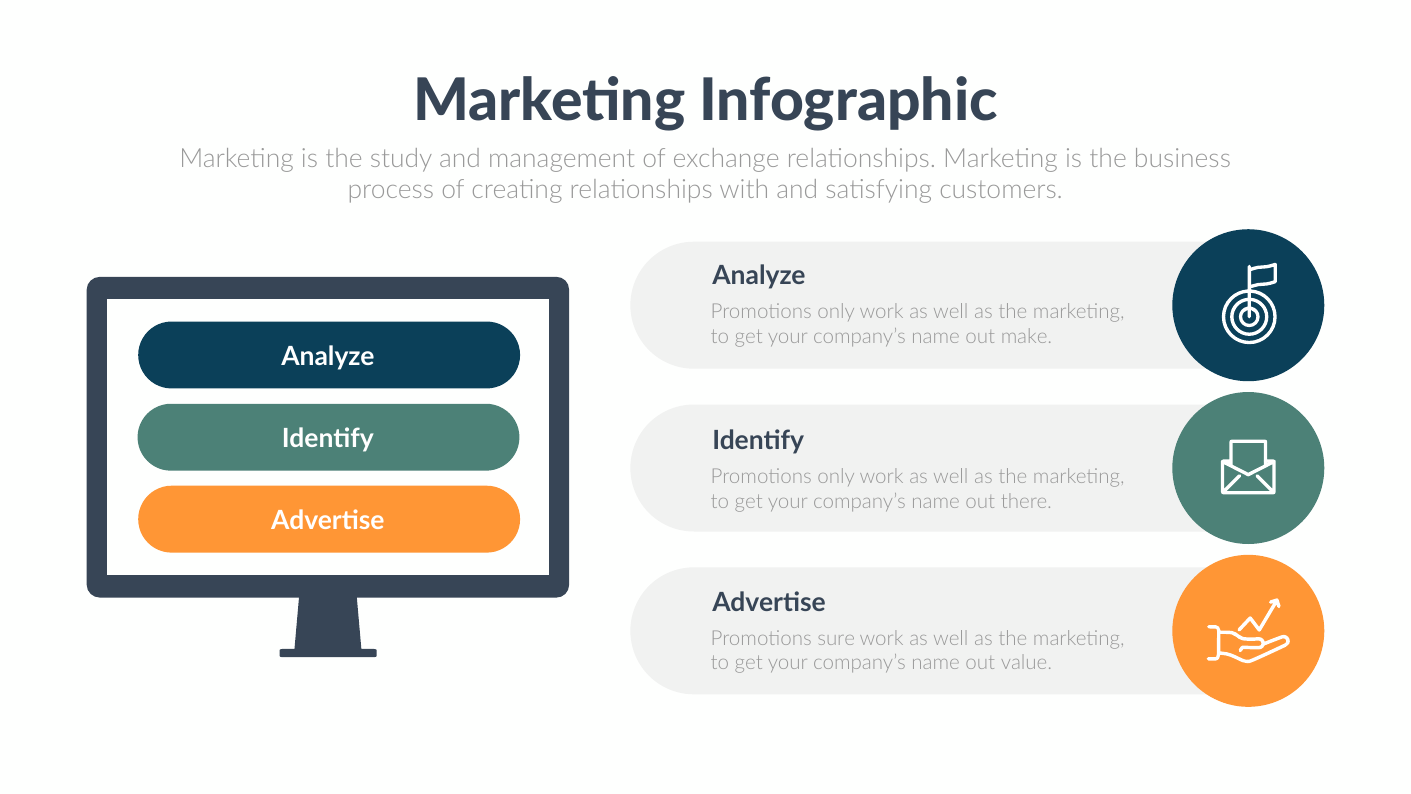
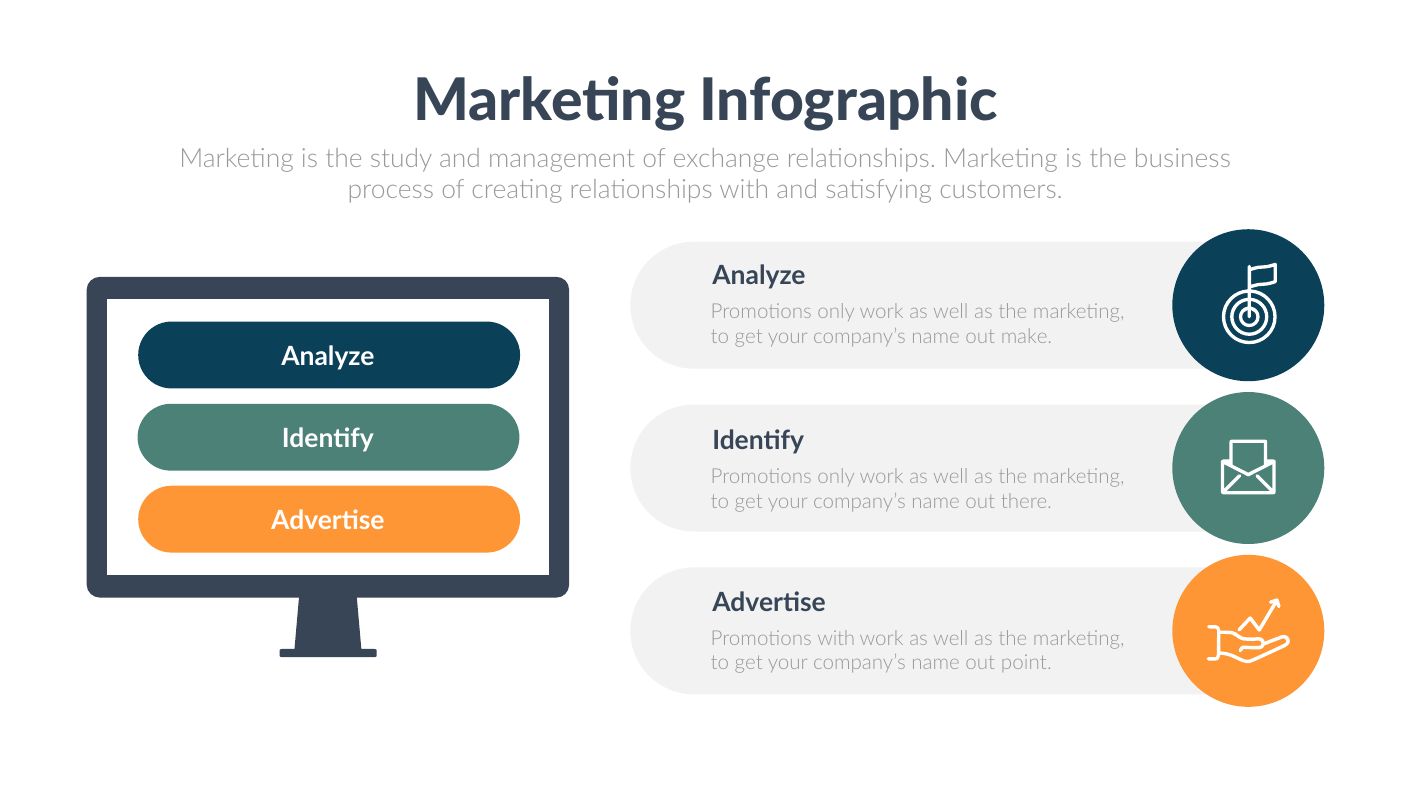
Promotions sure: sure -> with (836, 638)
value: value -> point (1026, 663)
